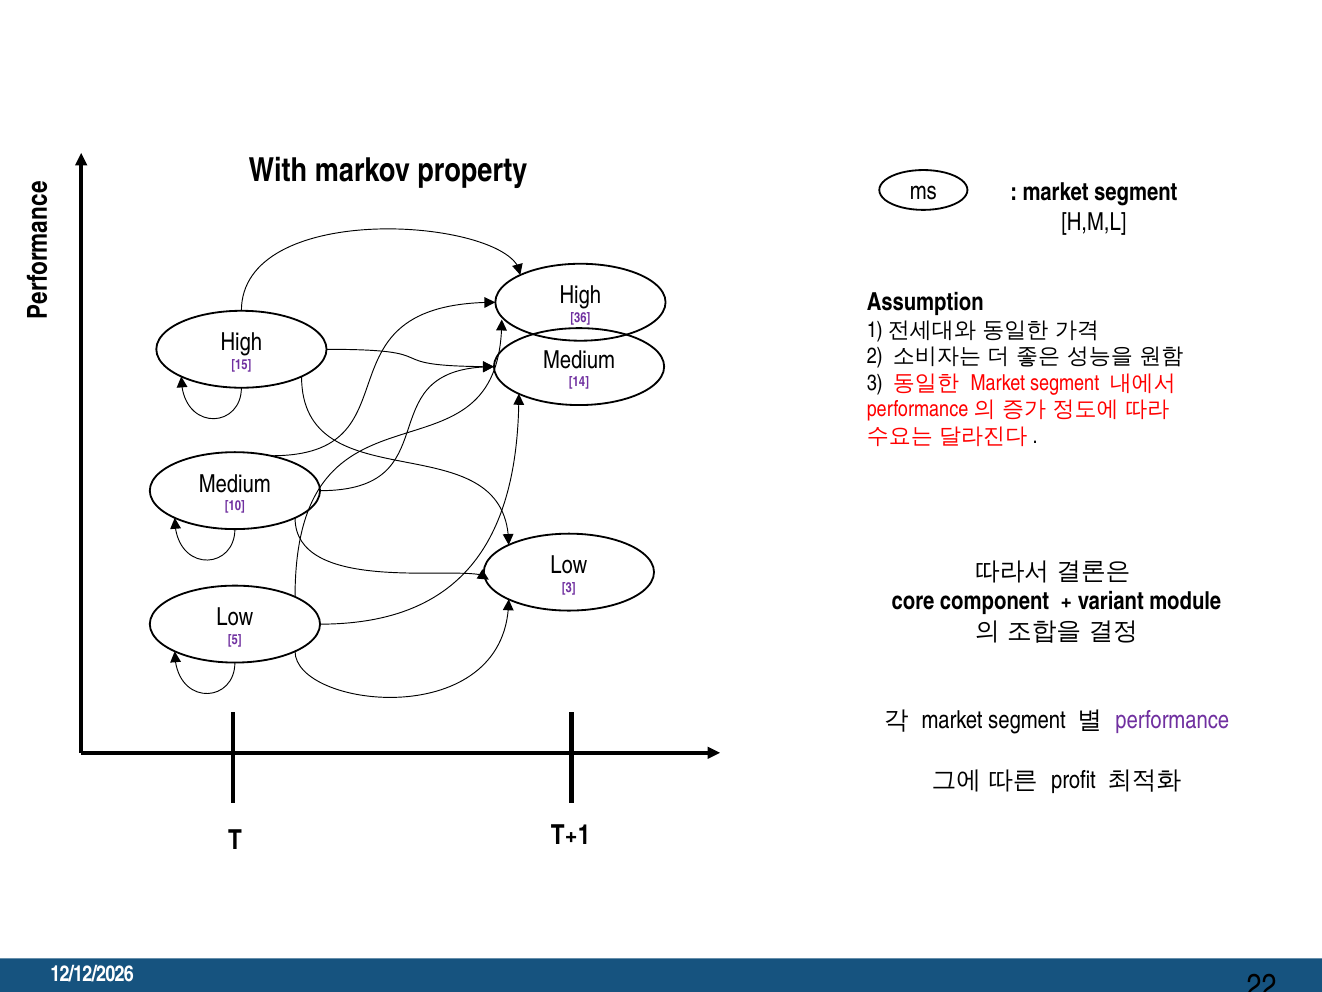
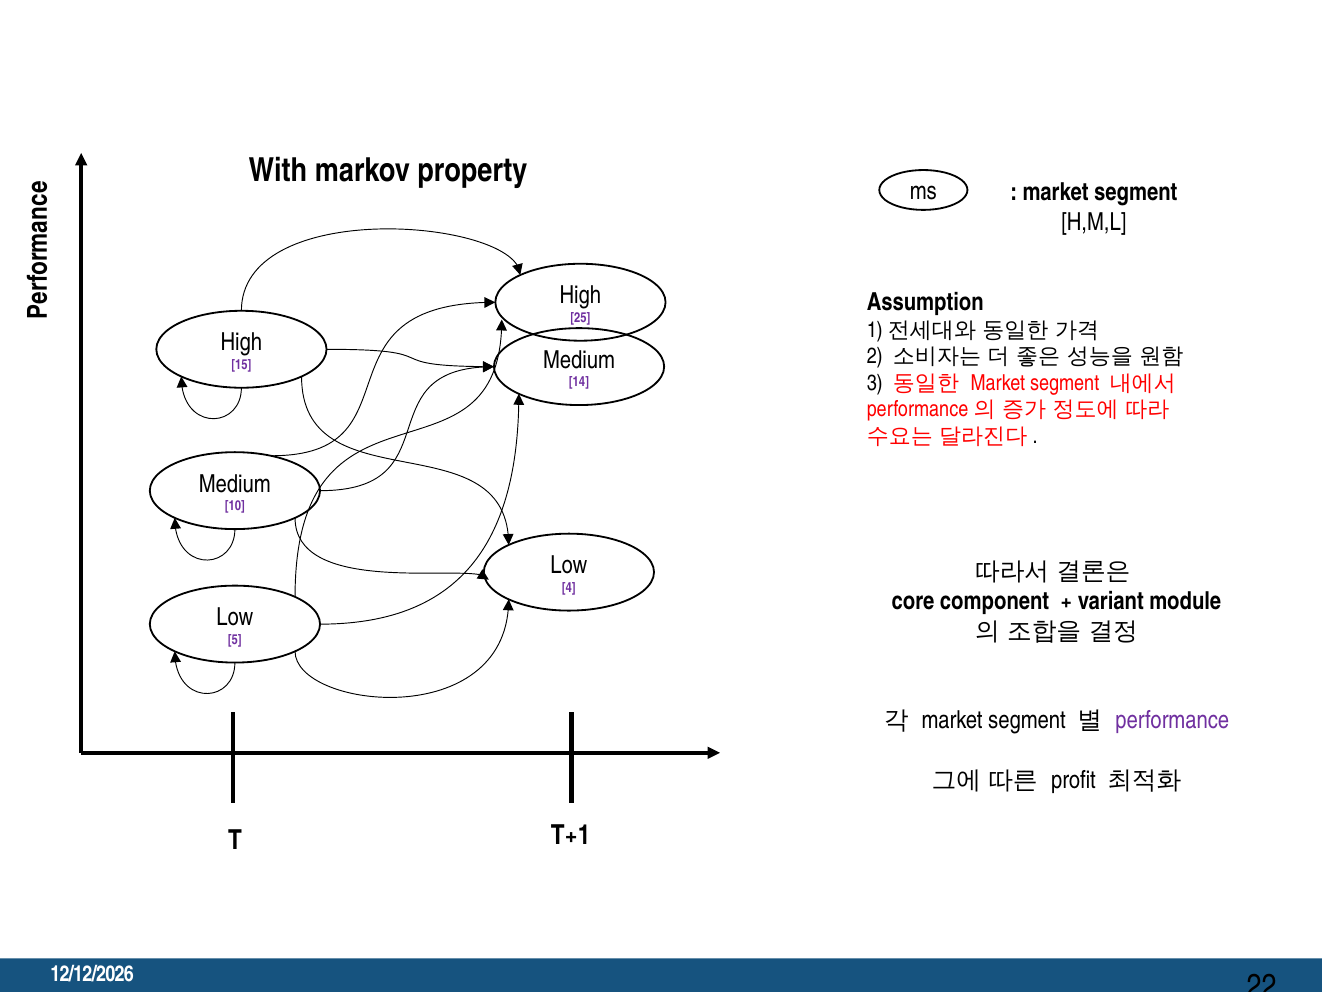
36: 36 -> 25 (580, 318)
3: 3 -> 4 (569, 588)
